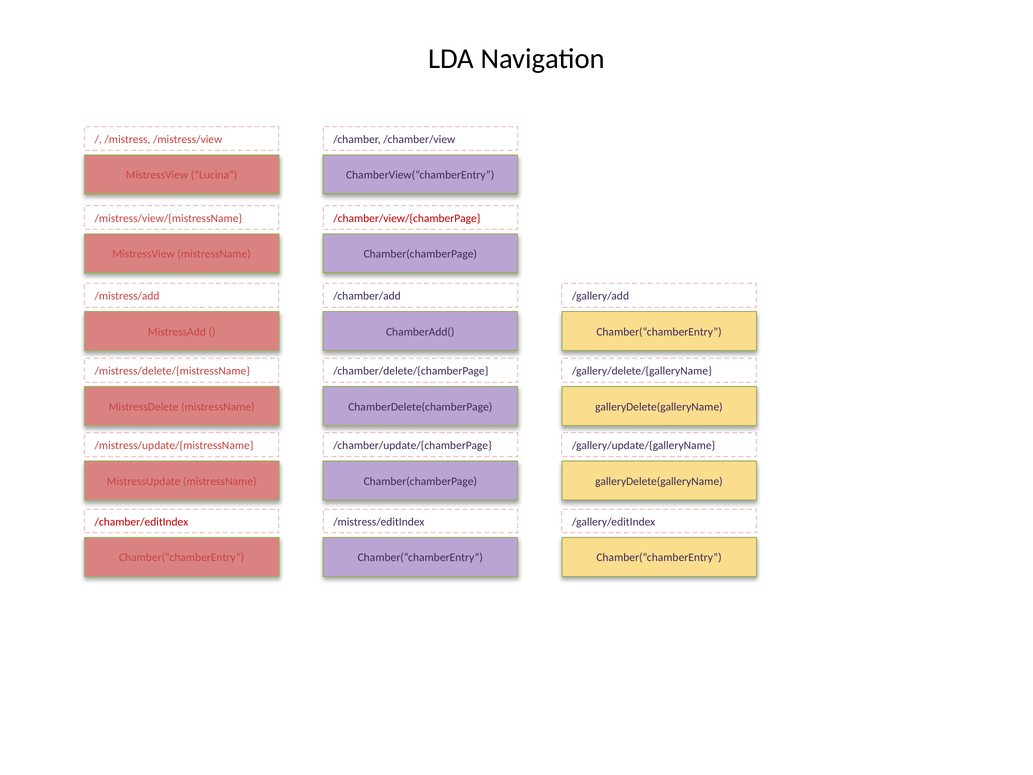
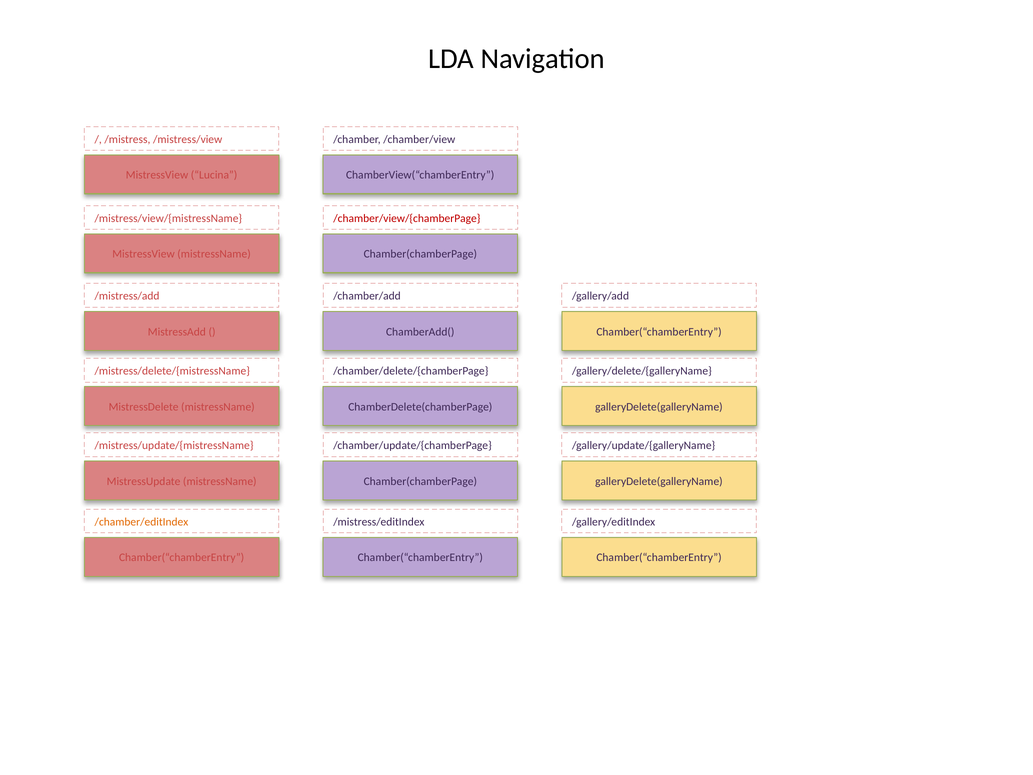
/chamber/editIndex colour: red -> orange (141, 522)
